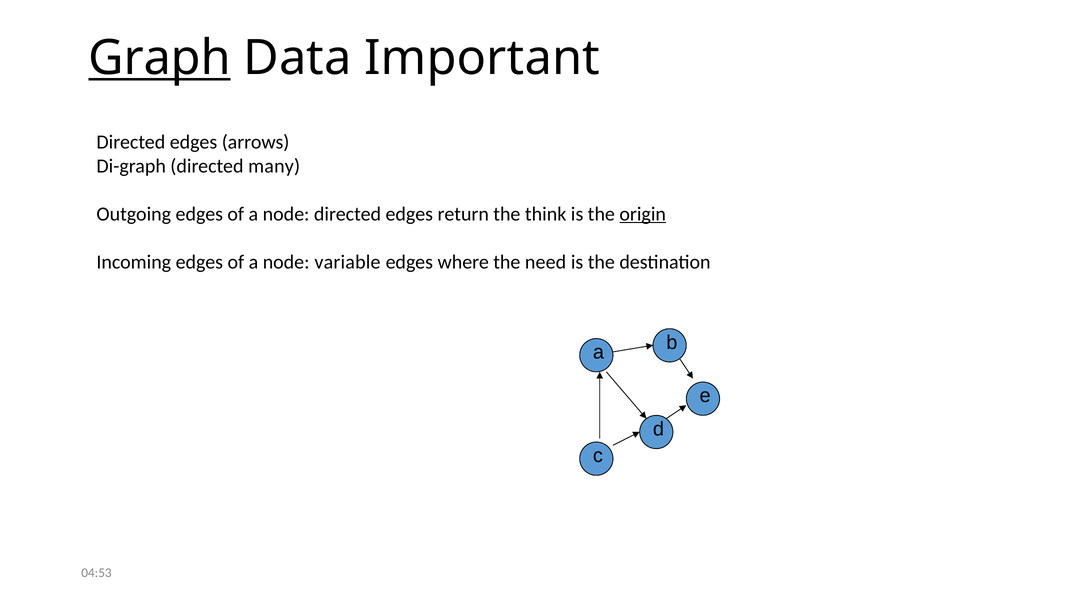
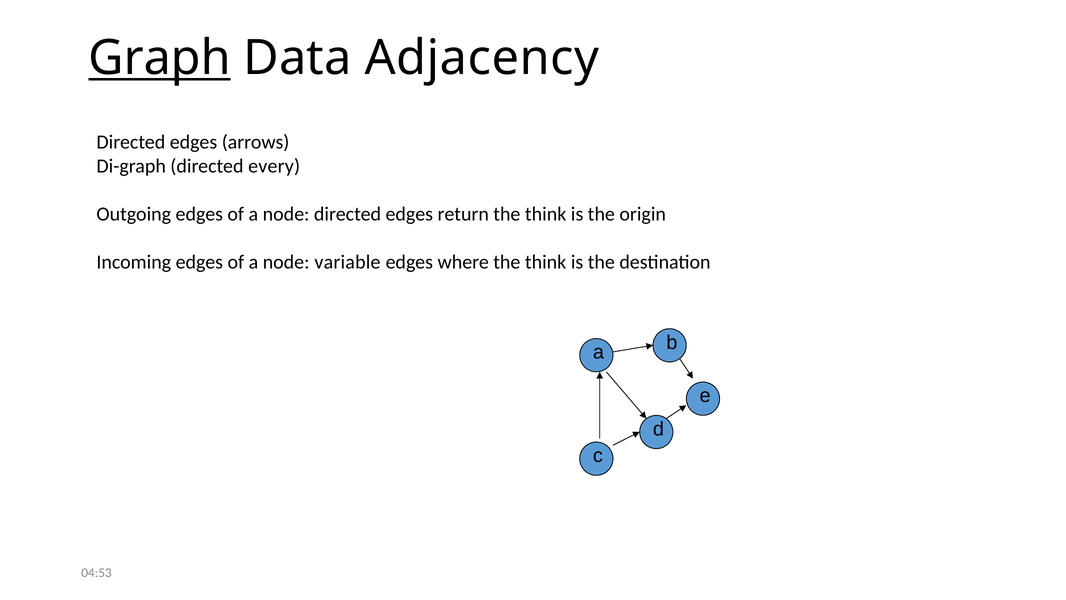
Important: Important -> Adjacency (482, 58)
many: many -> every (274, 166)
origin underline: present -> none (643, 214)
where the need: need -> think (546, 262)
